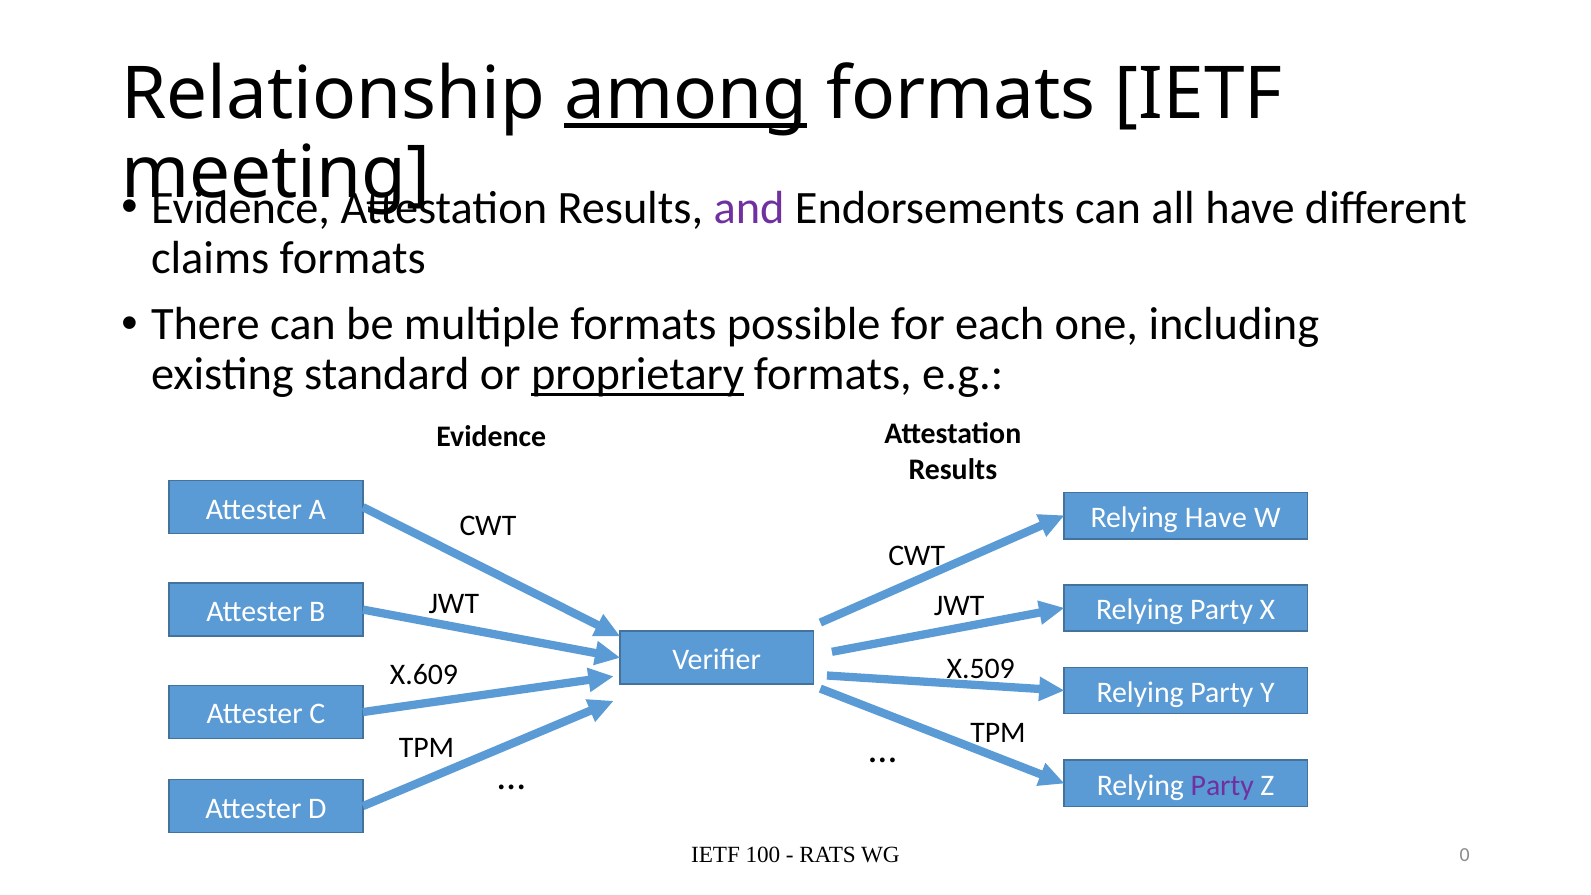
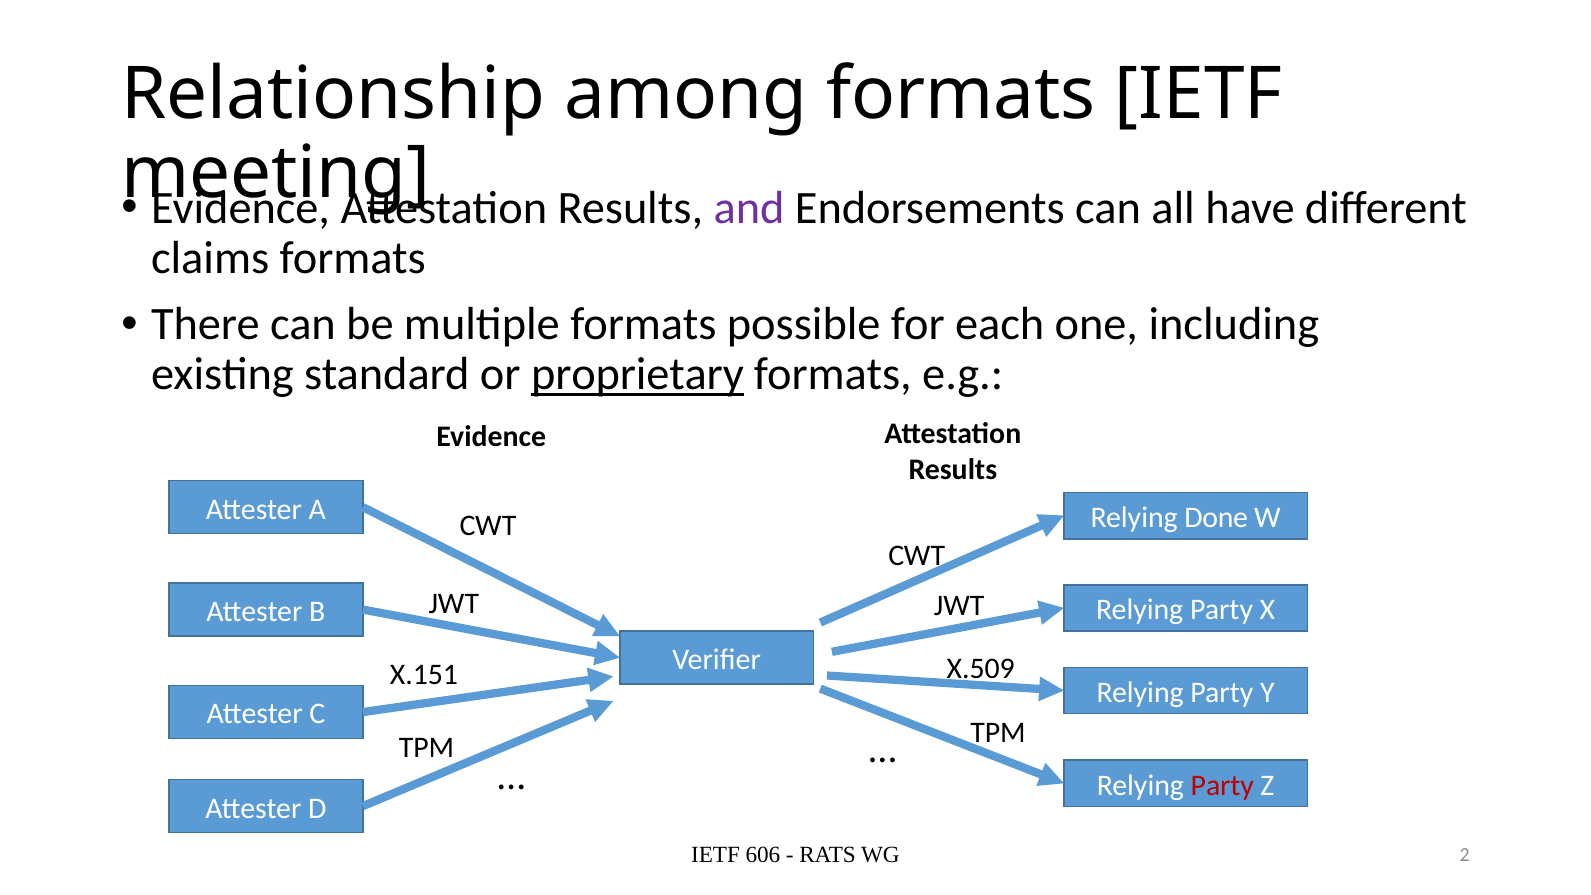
among underline: present -> none (686, 94)
Relying Have: Have -> Done (1216, 518)
X.609: X.609 -> X.151 (424, 674)
Party colour: purple -> red (1222, 785)
100: 100 -> 606 (763, 855)
0: 0 -> 2 (1465, 854)
